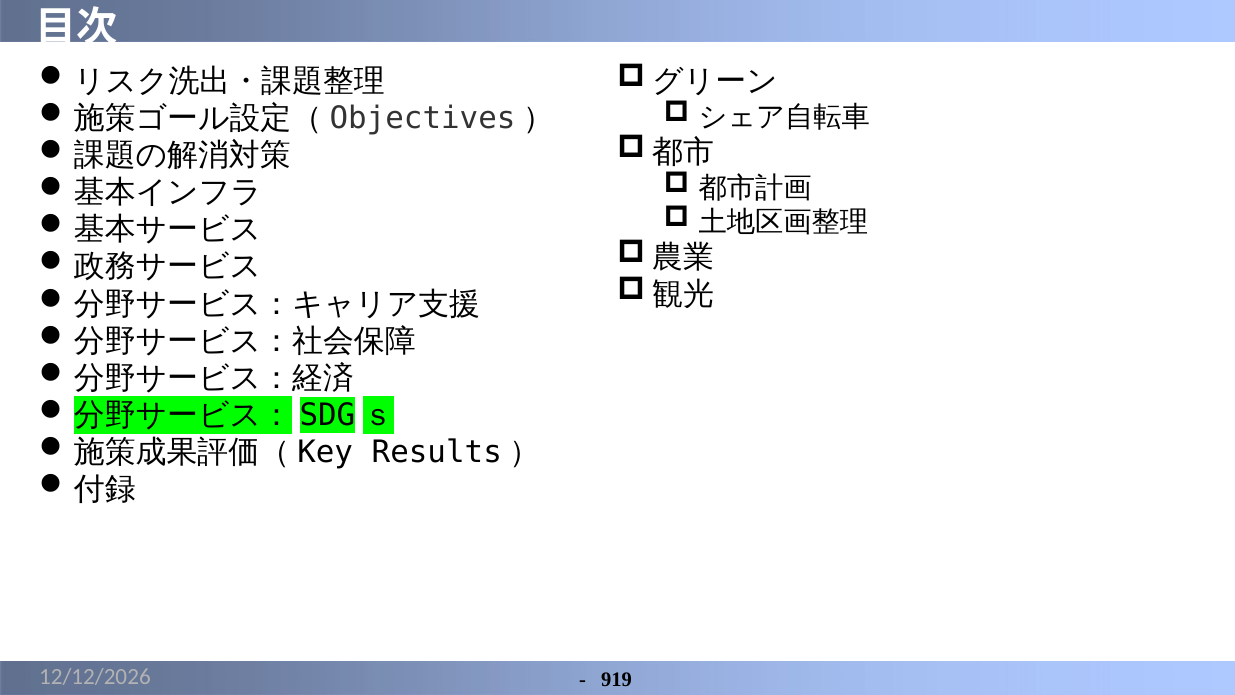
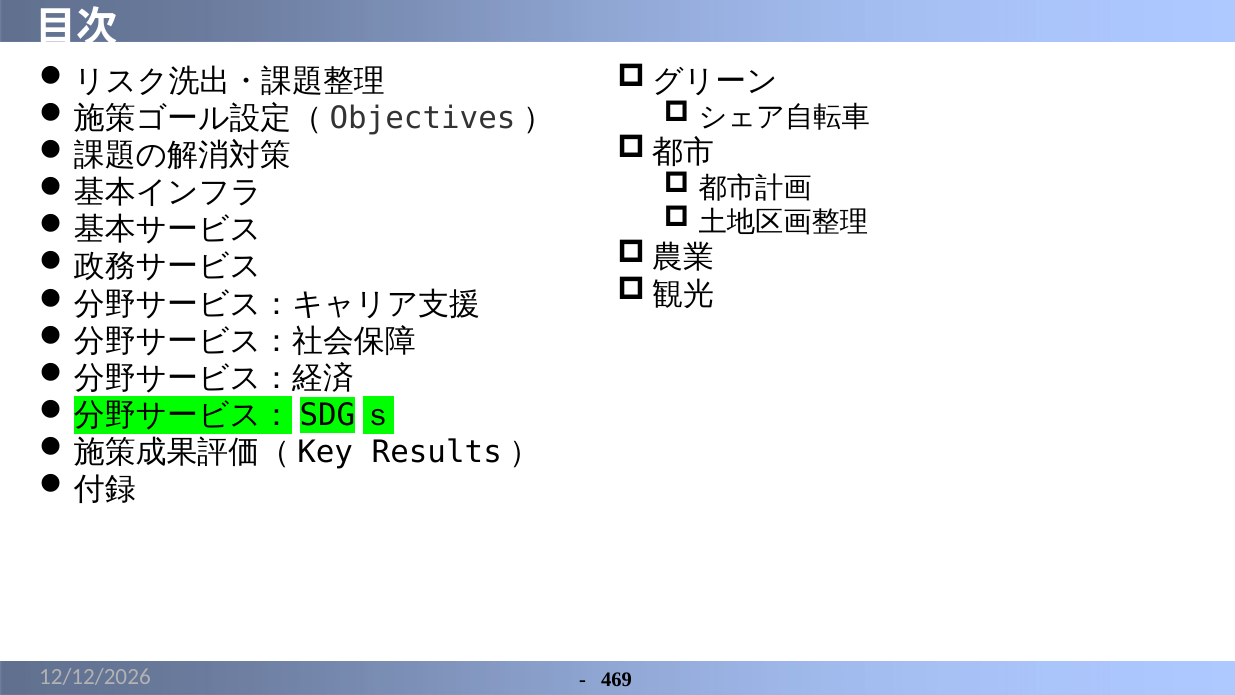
919: 919 -> 469 (616, 679)
